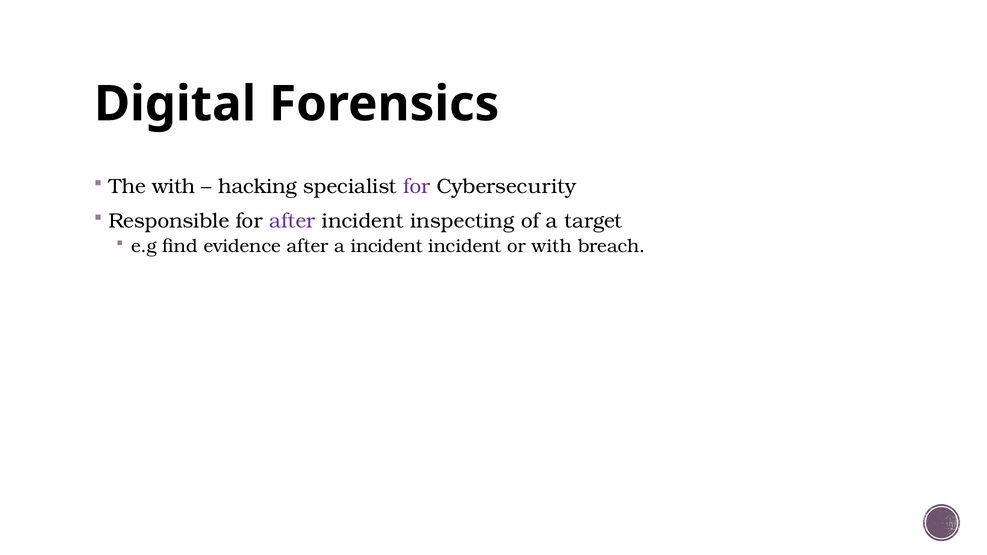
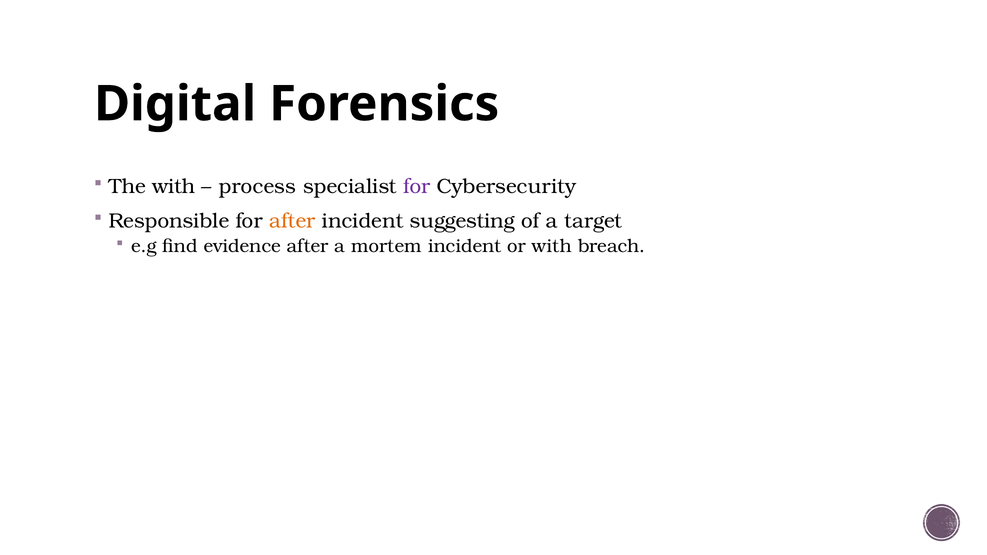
hacking: hacking -> process (257, 186)
after colour: purple -> orange (292, 221)
inspecting: inspecting -> suggesting (462, 221)
a incident: incident -> mortem (386, 246)
